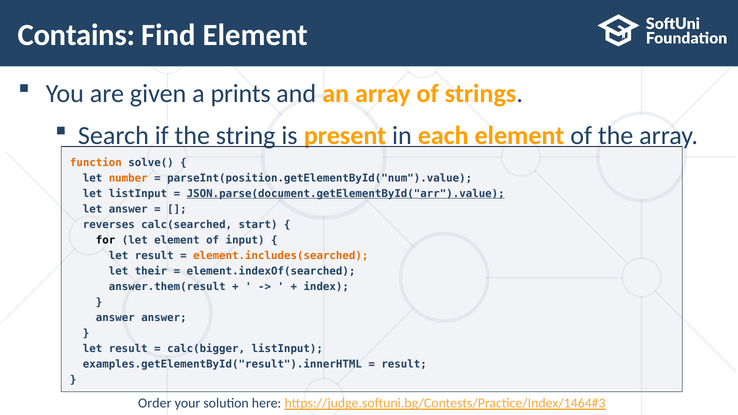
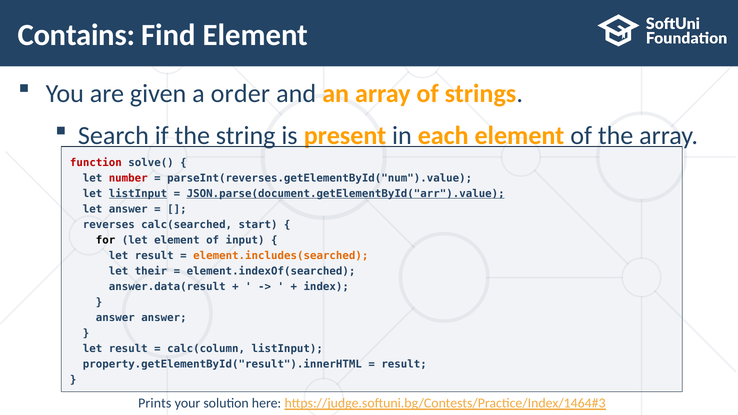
prints: prints -> order (240, 94)
function colour: orange -> red (96, 163)
number colour: orange -> red (128, 178)
parseInt(position.getElementById("num").value: parseInt(position.getElementById("num").value -> parseInt(reverses.getElementById("num").value (320, 178)
listInput underline: none -> present (138, 194)
answer.them(result: answer.them(result -> answer.data(result (167, 287)
calc(bigger: calc(bigger -> calc(column (206, 349)
examples.getElementById("result").innerHTML: examples.getElementById("result").innerHTML -> property.getElementById("result").innerHTML (222, 364)
Order: Order -> Prints (155, 403)
